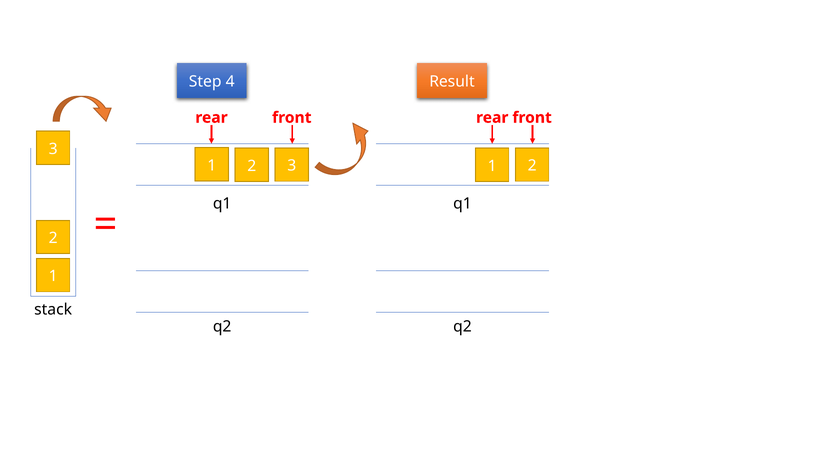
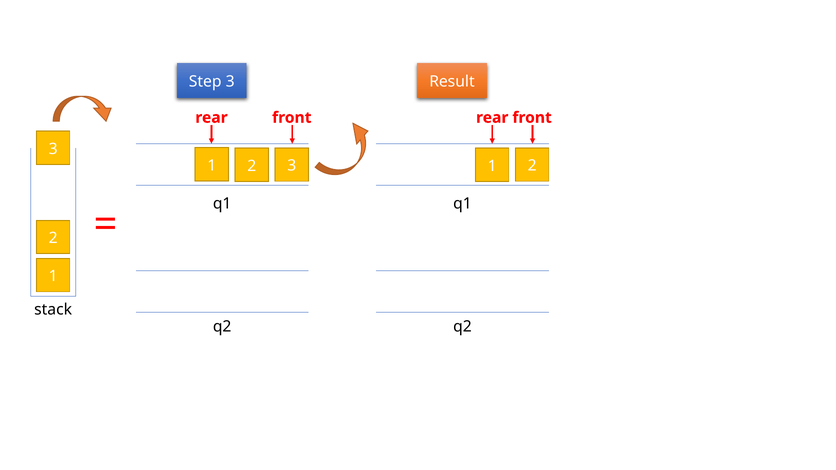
Step 4: 4 -> 3 (230, 82)
